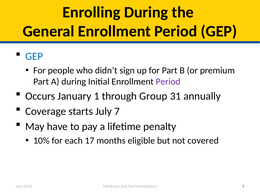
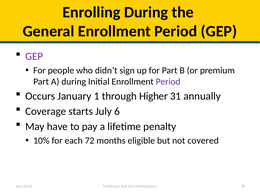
GEP colour: blue -> purple (34, 56)
Group: Group -> Higher (154, 96)
7: 7 -> 6 (117, 111)
17: 17 -> 72 (90, 141)
